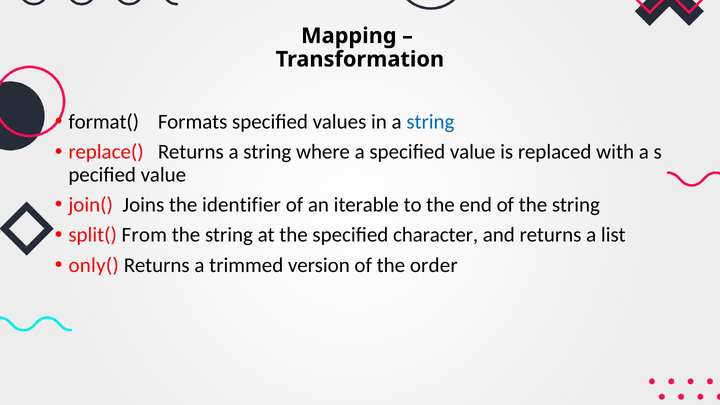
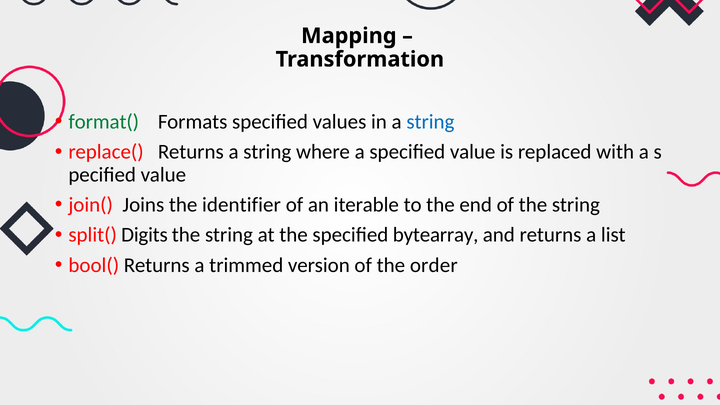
format( colour: black -> green (104, 122)
From: From -> Digits (144, 235)
character: character -> bytearray (436, 235)
only(: only( -> bool( (94, 265)
